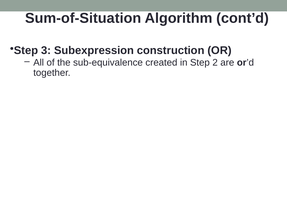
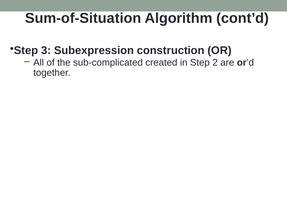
sub-equivalence: sub-equivalence -> sub-complicated (108, 63)
